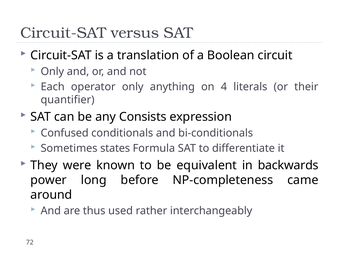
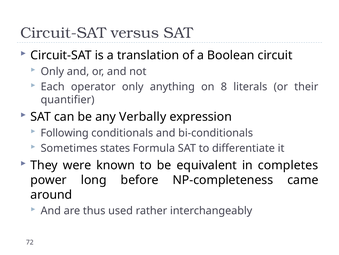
4: 4 -> 8 (224, 87)
Consists: Consists -> Verbally (143, 116)
Confused: Confused -> Following (65, 133)
backwards: backwards -> completes (288, 165)
